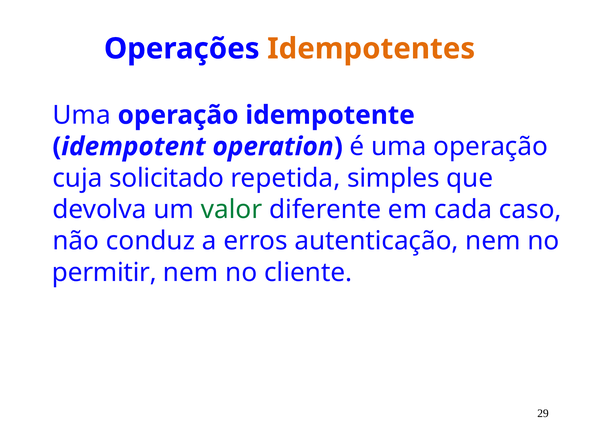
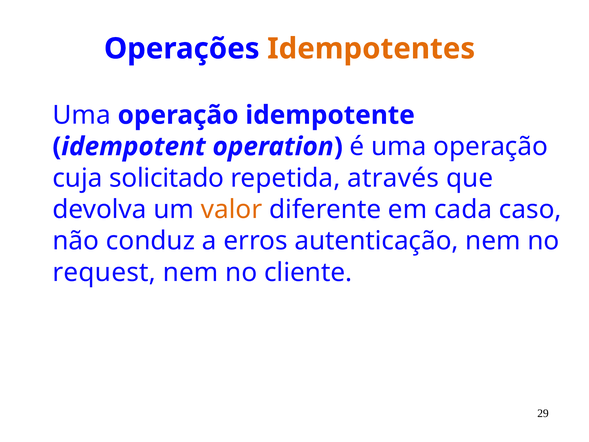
simples: simples -> através (393, 178)
valor colour: green -> orange (232, 209)
permitir: permitir -> request (104, 272)
